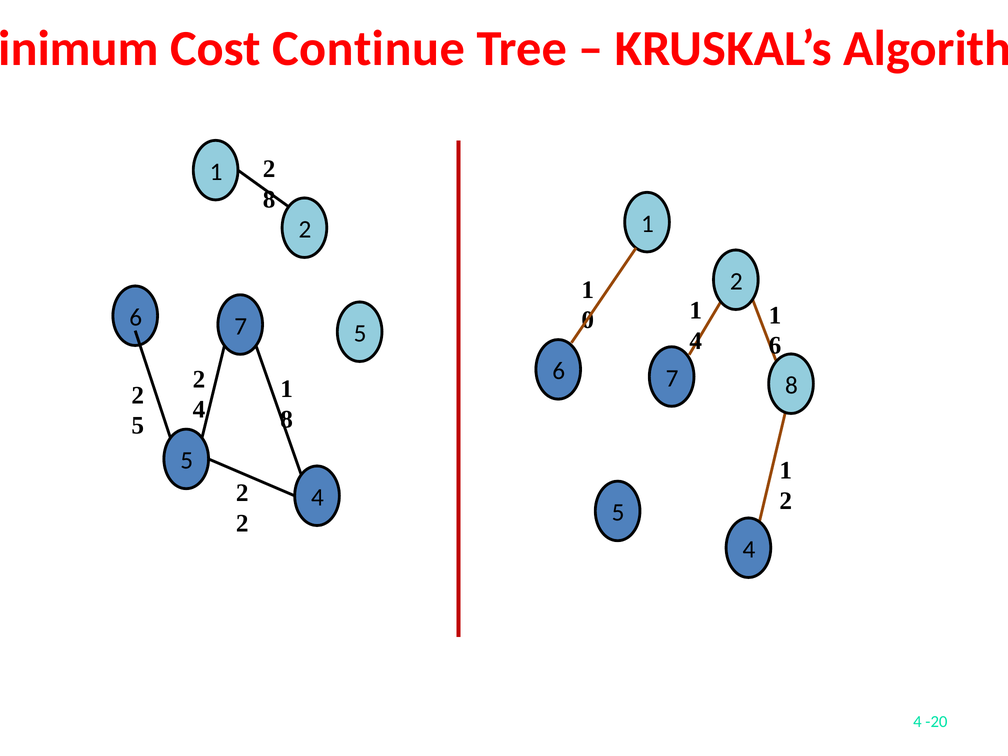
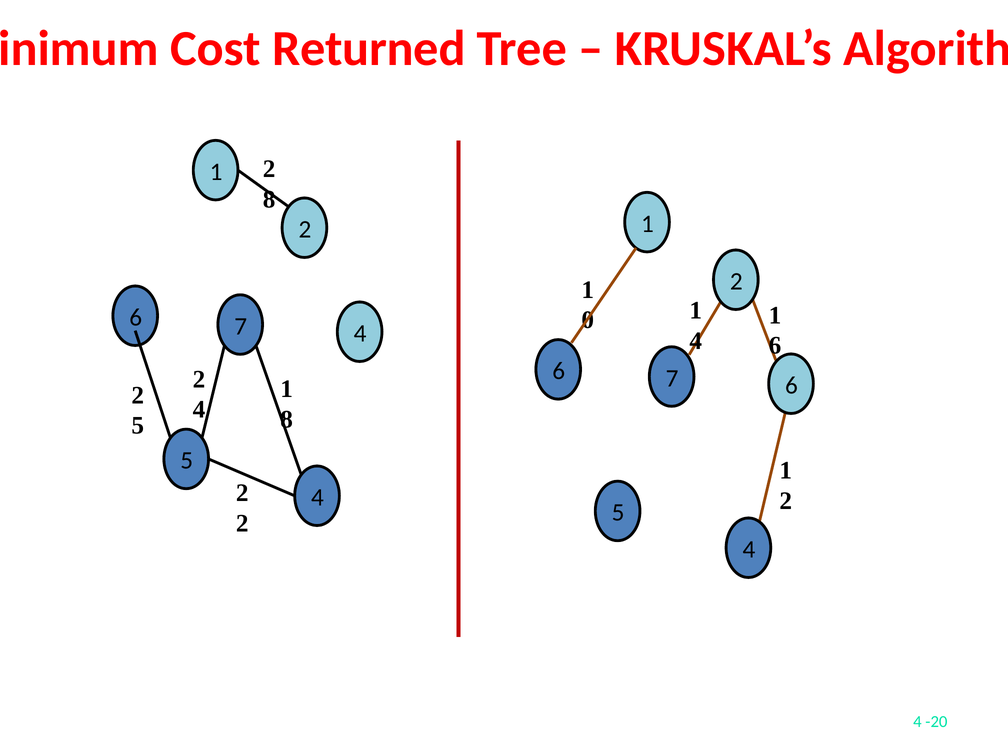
Continue: Continue -> Returned (369, 49)
7 5: 5 -> 4 (360, 333)
7 8: 8 -> 6 (791, 385)
